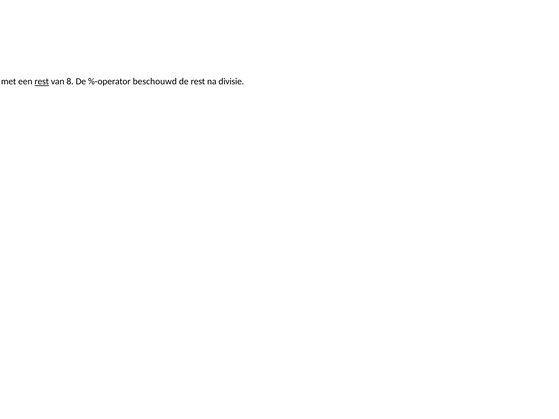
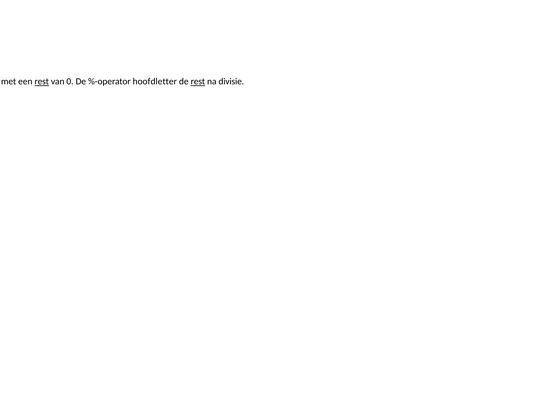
8: 8 -> 0 (70, 82)
beschouwd: beschouwd -> hoofdletter (155, 82)
rest underline: none -> present (198, 82)
